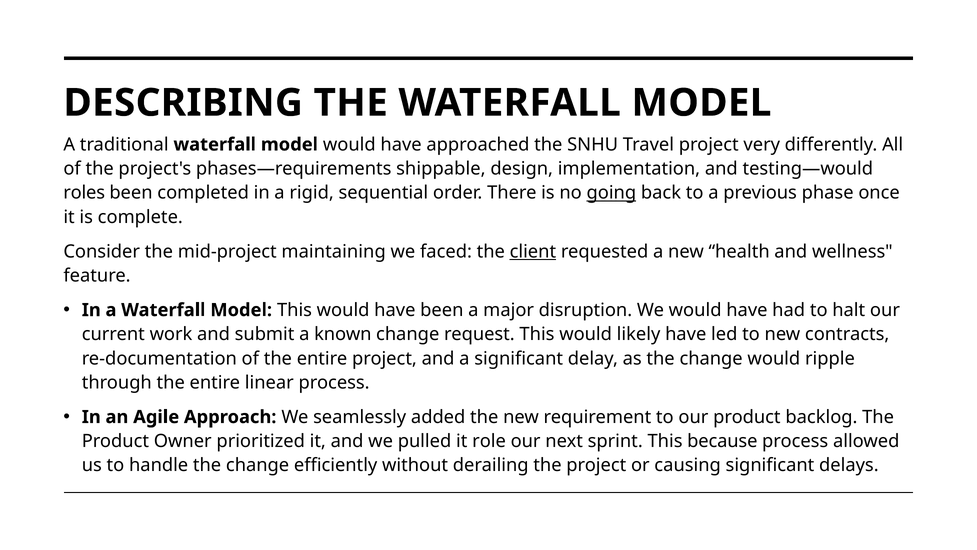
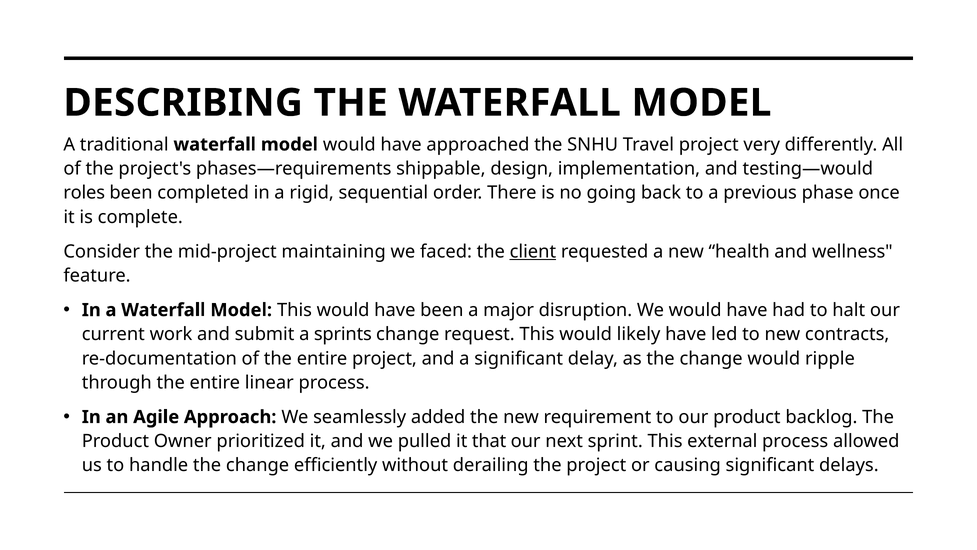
going underline: present -> none (611, 193)
known: known -> sprints (343, 334)
role: role -> that (489, 441)
because: because -> external (722, 441)
